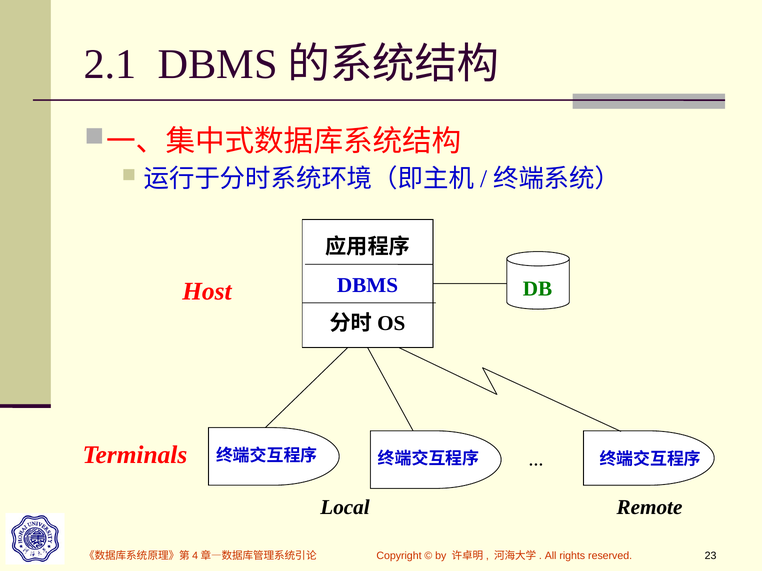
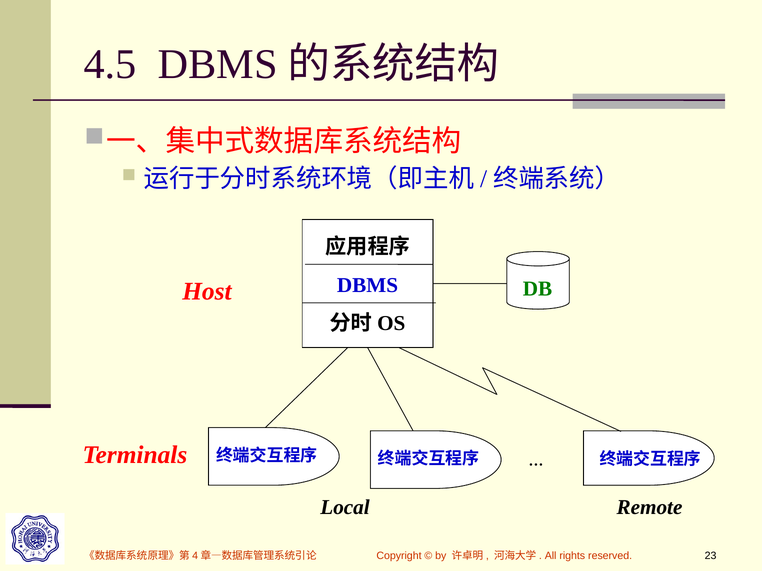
2.1: 2.1 -> 4.5 (110, 64)
